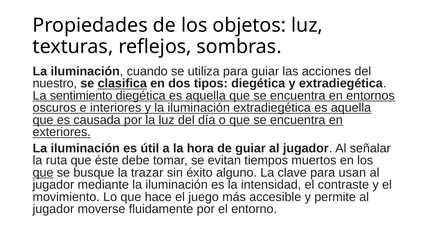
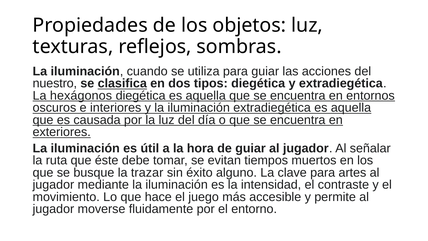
sentimiento: sentimiento -> hexágonos (81, 96)
que underline: present -> none (43, 172)
usan: usan -> artes (352, 172)
